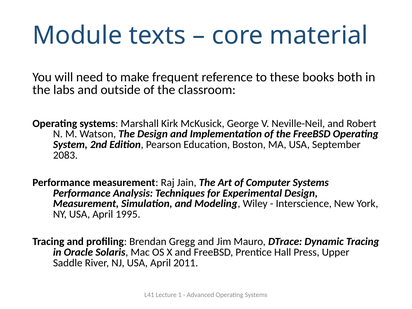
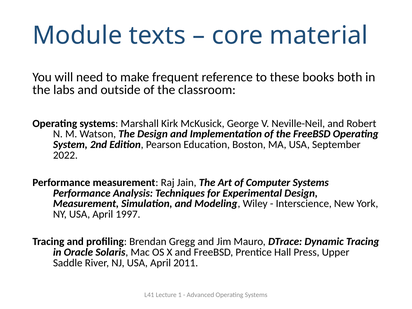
2083: 2083 -> 2022 (65, 155)
1995: 1995 -> 1997 (128, 214)
